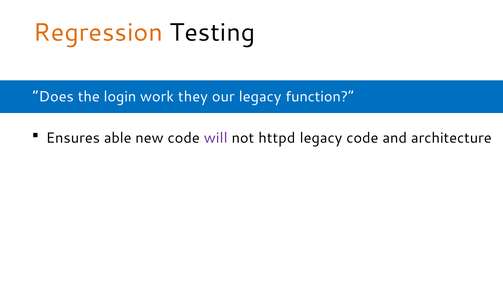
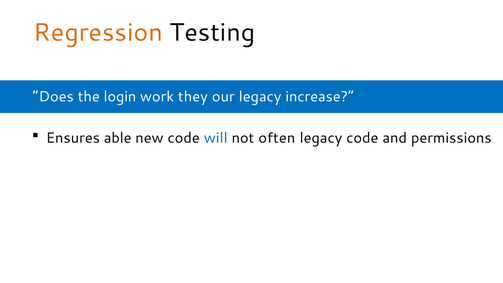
function: function -> increase (320, 97)
will colour: purple -> blue (216, 138)
httpd: httpd -> often (277, 138)
architecture: architecture -> permissions (451, 138)
